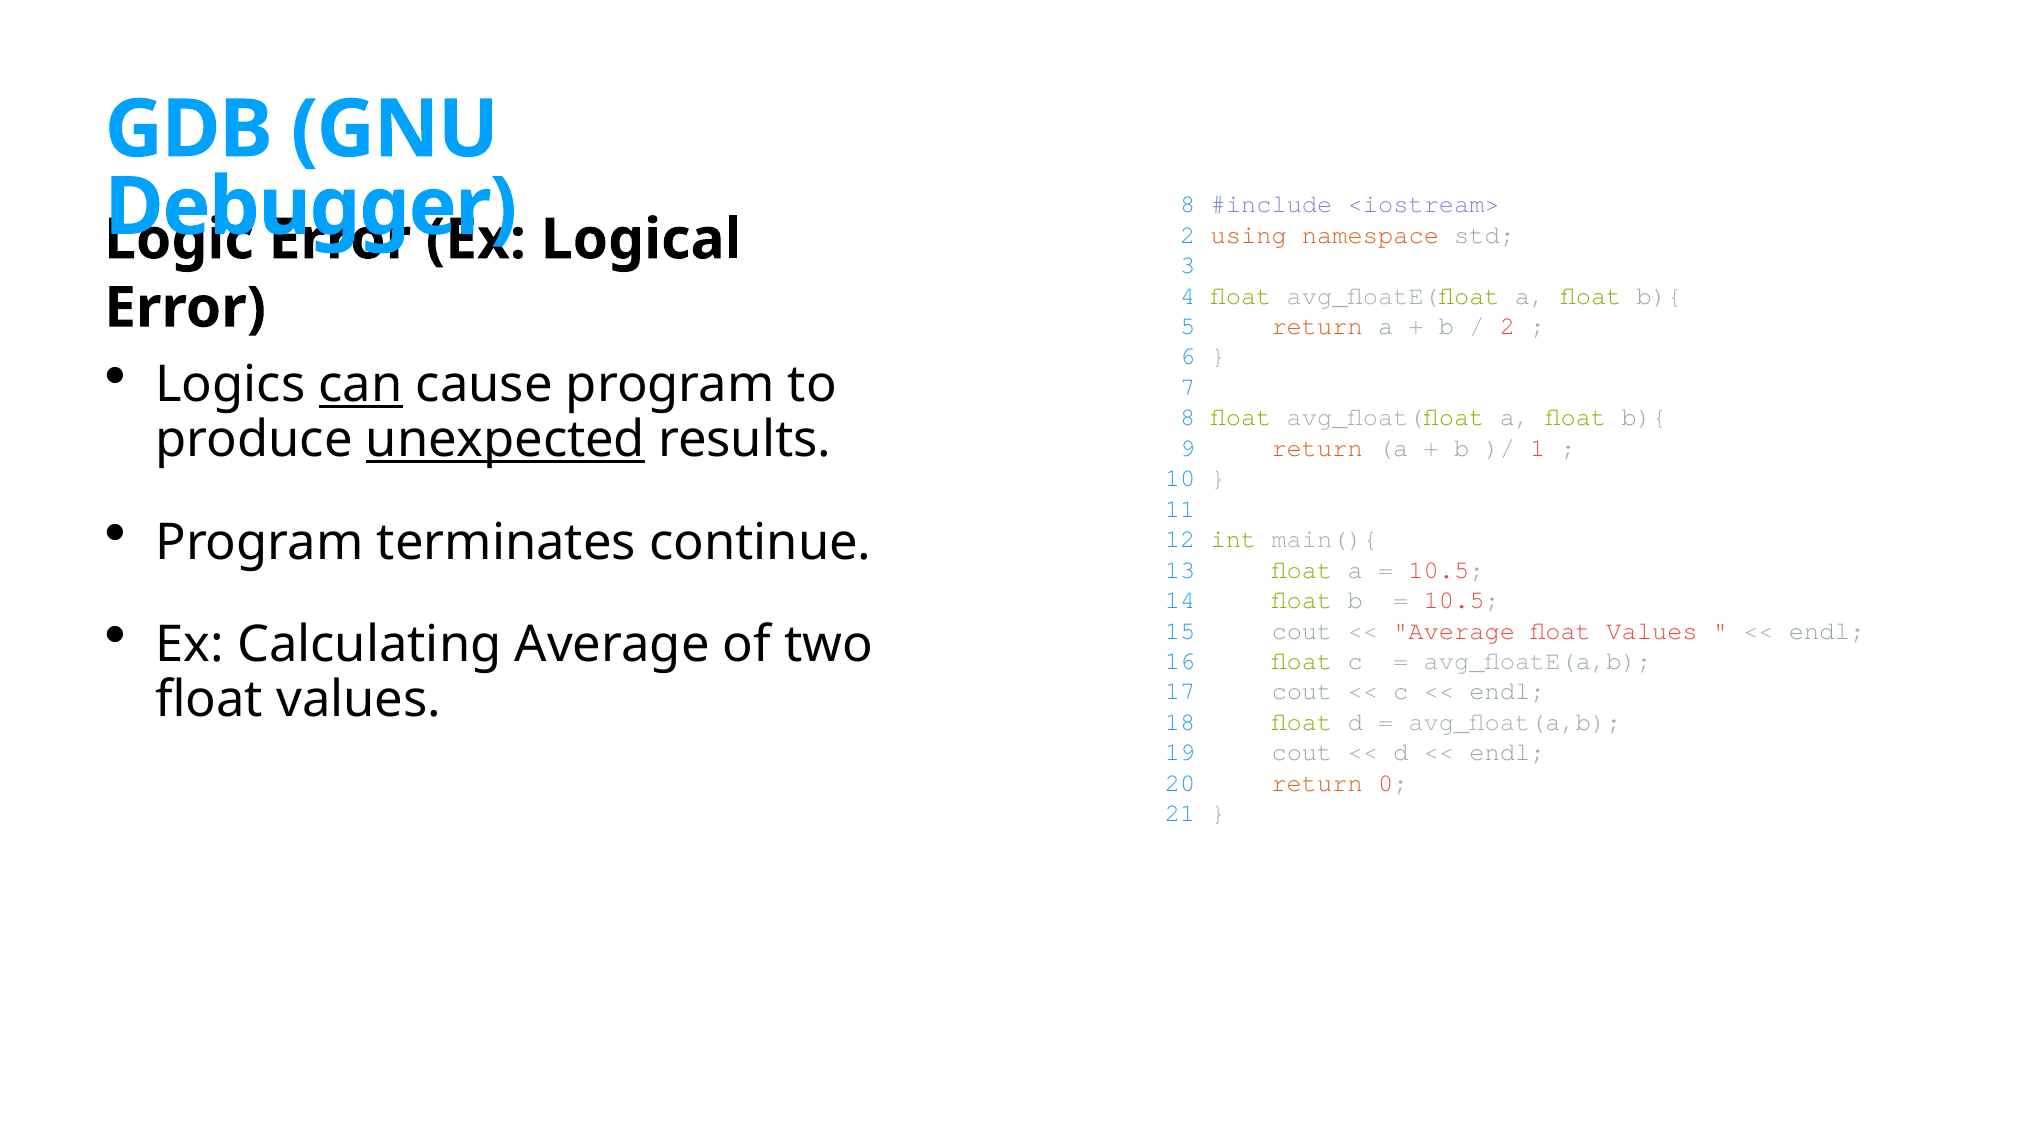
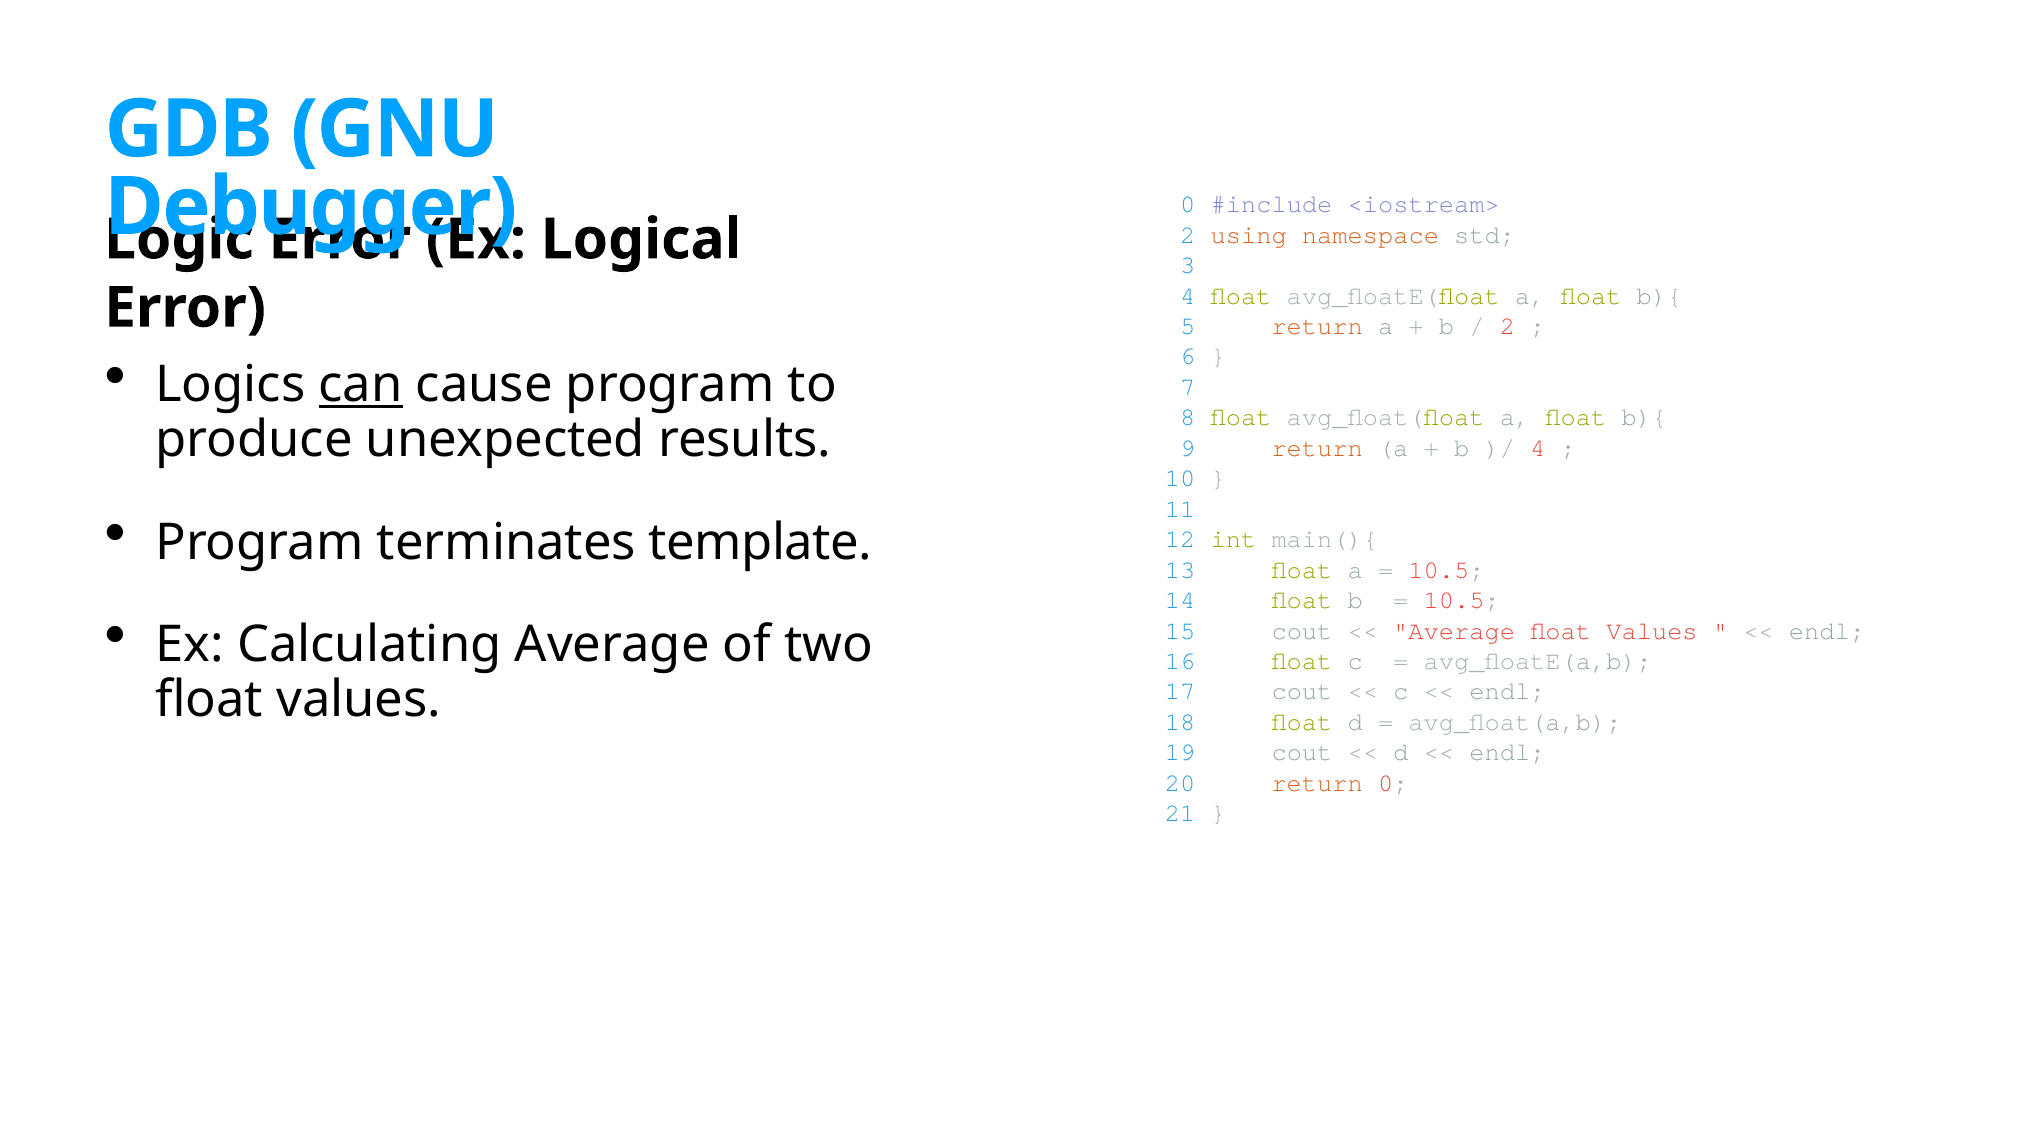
8: 8 -> 0 (1188, 204)
unexpected underline: present -> none (505, 440)
1: 1 -> 4 (1538, 448)
continue: continue -> template (761, 542)
